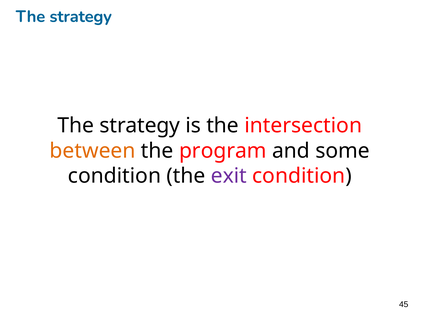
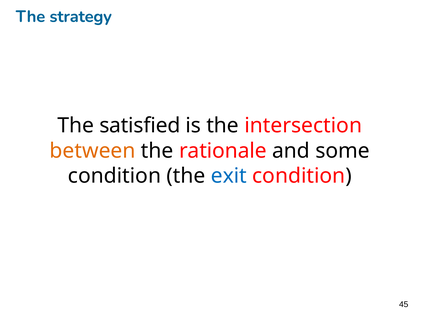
strategy: strategy -> satisfied (140, 126)
program: program -> rationale (223, 151)
exit colour: purple -> blue (229, 176)
